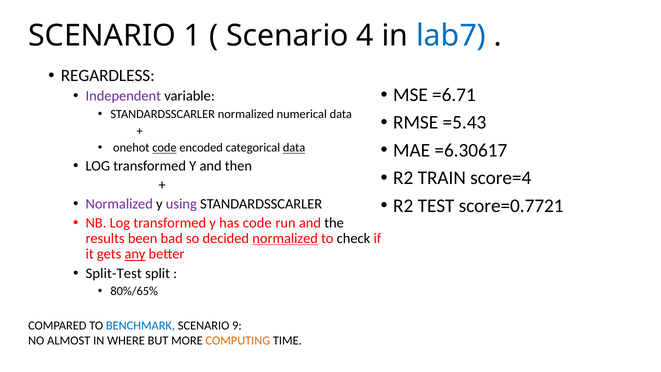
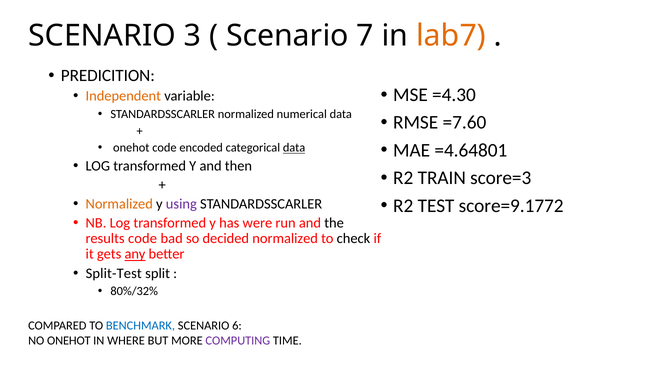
1: 1 -> 3 (193, 36)
4: 4 -> 7 (365, 36)
lab7 colour: blue -> orange (451, 36)
REGARDLESS: REGARDLESS -> PREDICITION (108, 76)
=6.71: =6.71 -> =4.30 (454, 95)
Independent colour: purple -> orange (123, 96)
=5.43: =5.43 -> =7.60 (464, 123)
=6.30617: =6.30617 -> =4.64801 (471, 150)
code underline: present -> none (164, 148)
score=4: score=4 -> score=3 (501, 178)
score=0.7721: score=0.7721 -> score=9.1772 (511, 206)
Normalized colour: purple -> orange (119, 204)
has code: code -> were (257, 223)
results been: been -> code (143, 238)
normalized underline: present -> none (285, 238)
80%/65%: 80%/65% -> 80%/32% (134, 291)
9: 9 -> 6 (237, 326)
NO ALMOST: ALMOST -> ONEHOT (69, 340)
COMPUTING colour: orange -> purple (238, 340)
